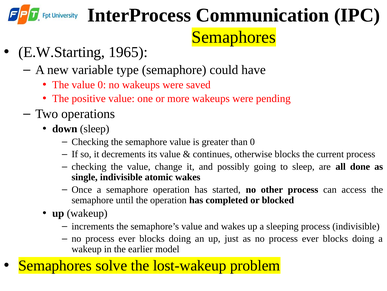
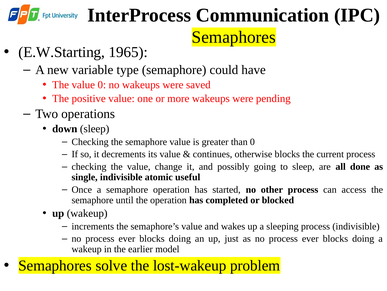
atomic wakes: wakes -> useful (188, 177)
